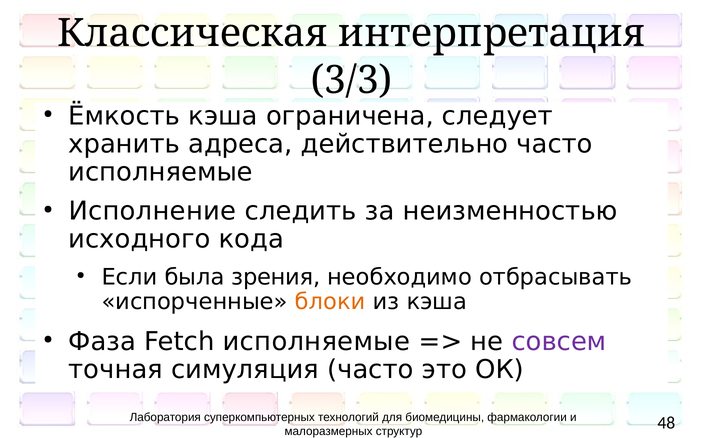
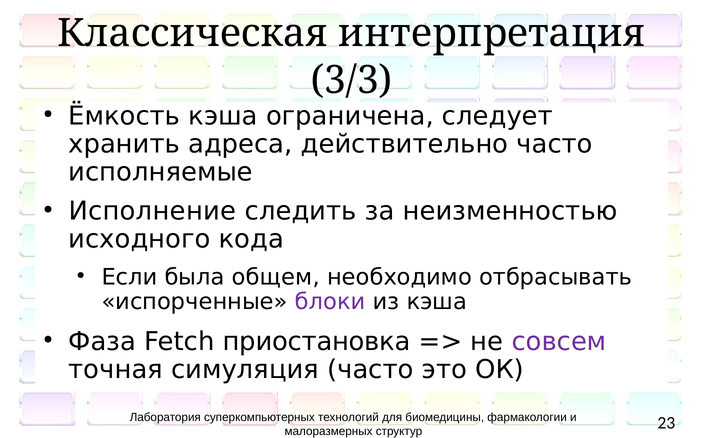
зрения: зрения -> общем (276, 277)
блоки colour: orange -> purple (330, 301)
Fetch исполняемые: исполняемые -> приостановка (317, 341)
48: 48 -> 23 (666, 422)
